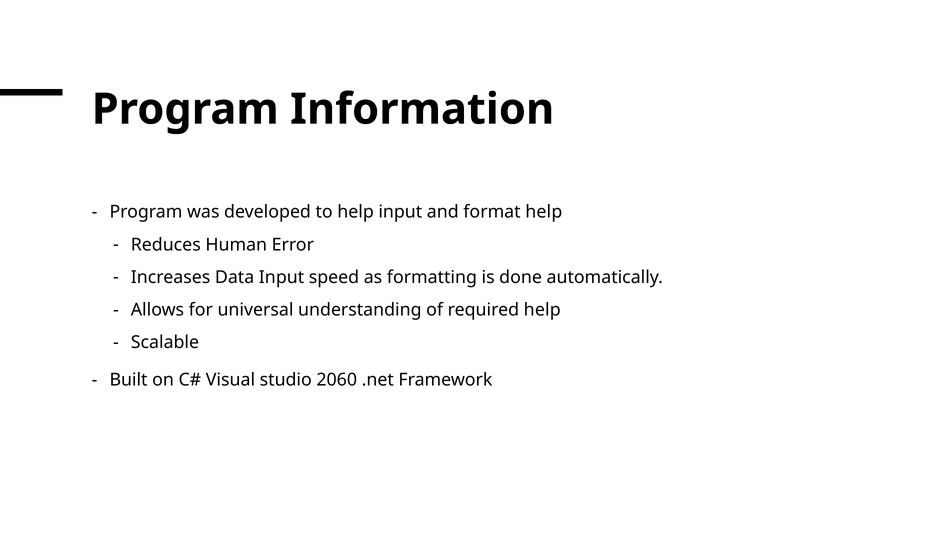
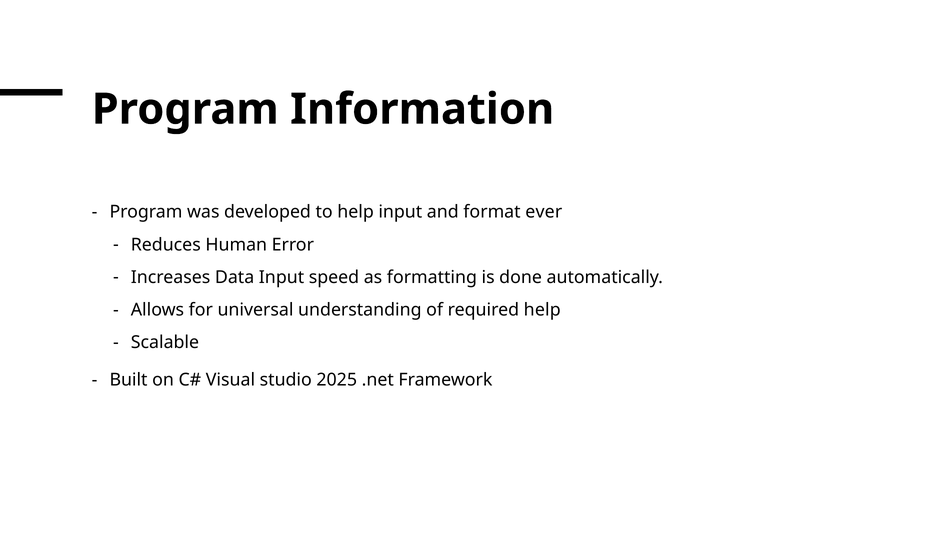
format help: help -> ever (544, 212)
2060: 2060 -> 2025 (337, 380)
